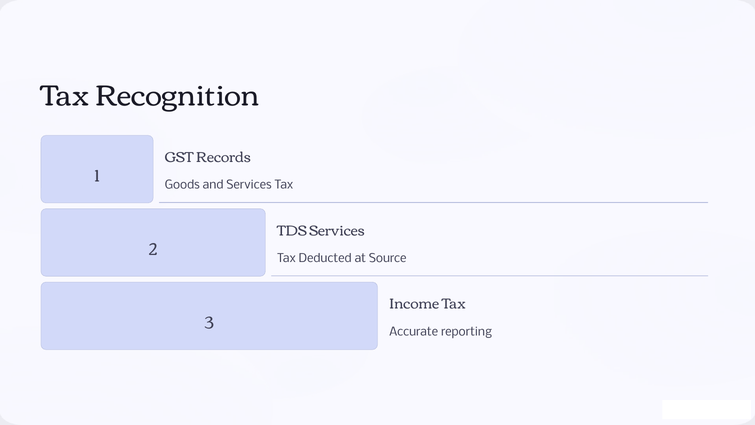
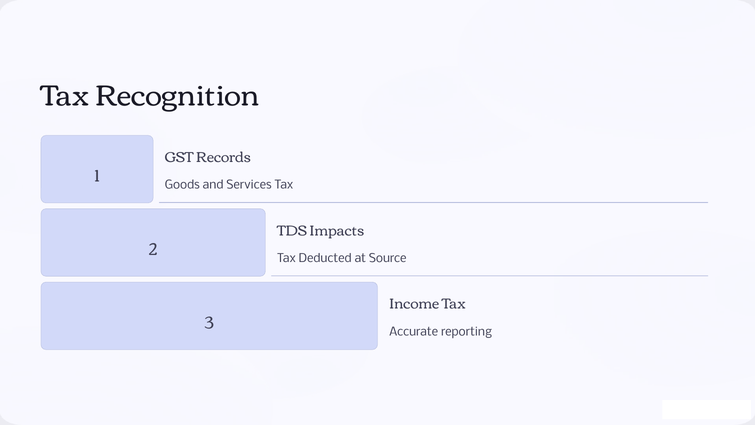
TDS Services: Services -> Impacts (337, 231)
